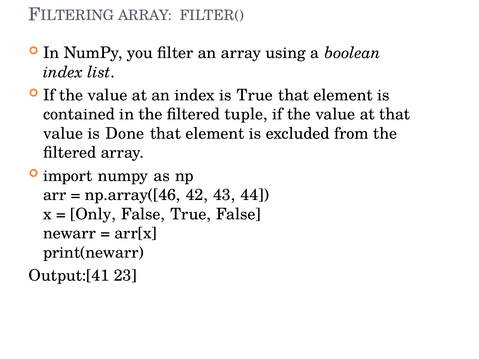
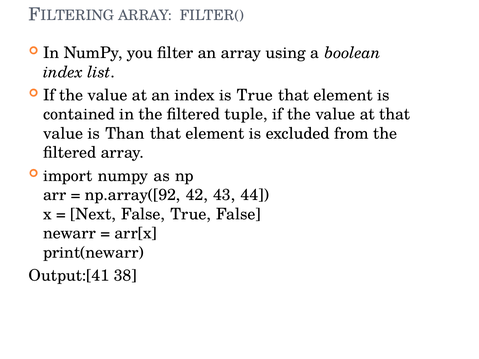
Done: Done -> Than (125, 134)
np.array([46: np.array([46 -> np.array([92 (133, 195)
Only: Only -> Next (93, 214)
23: 23 -> 38 (125, 276)
